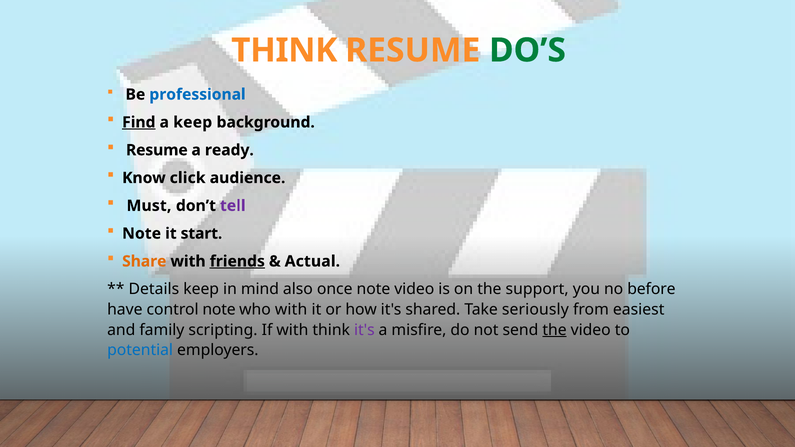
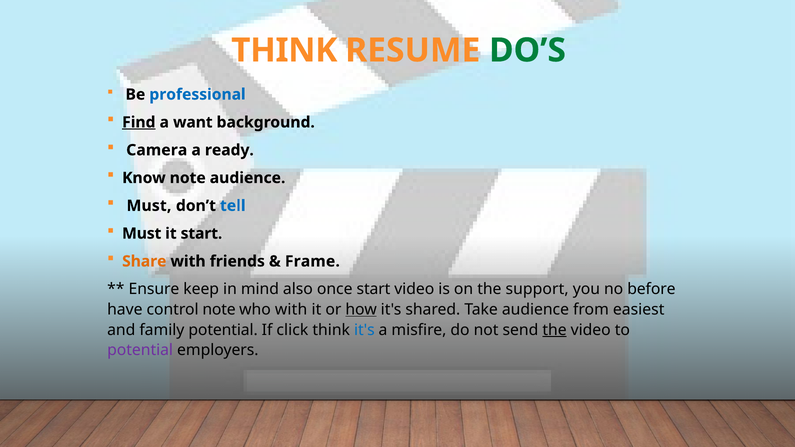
a keep: keep -> want (193, 122)
Resume: Resume -> Camera (157, 150)
Know click: click -> note (188, 178)
tell colour: purple -> blue (233, 206)
Note: Note -> Must (142, 234)
friends underline: present -> none (237, 261)
Actual: Actual -> Frame (312, 261)
Details: Details -> Ensure (154, 289)
once note: note -> start (373, 289)
how underline: none -> present (361, 310)
Take seriously: seriously -> audience (535, 310)
family scripting: scripting -> potential (223, 330)
If with: with -> click (292, 330)
it's colour: purple -> blue (364, 330)
potential colour: blue -> purple (140, 350)
